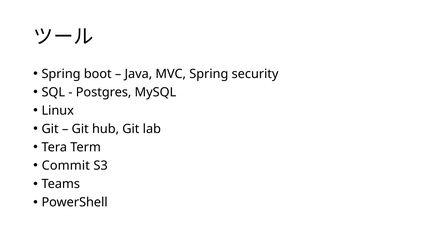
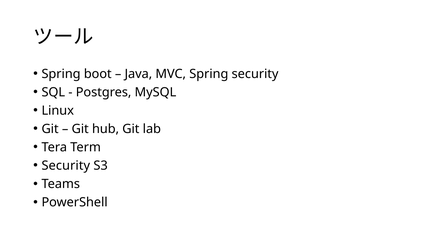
Commit: Commit -> Security (66, 165)
